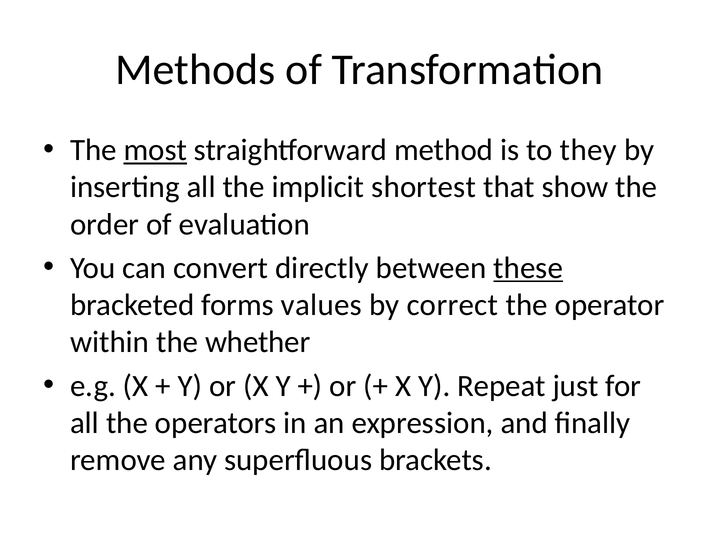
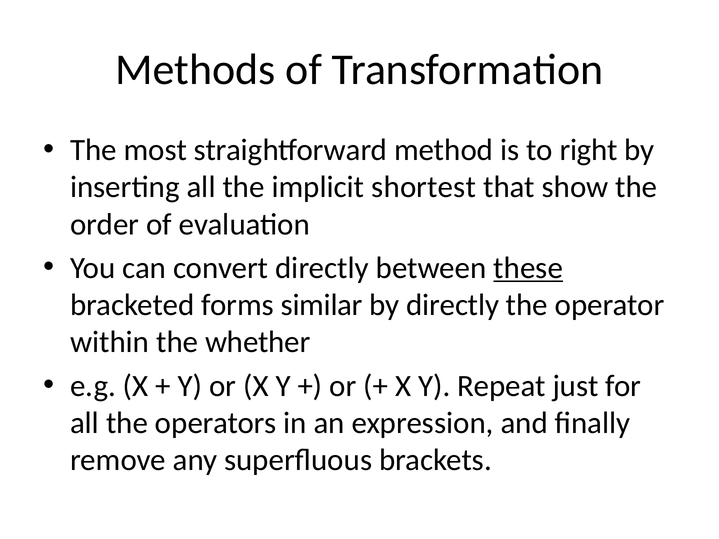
most underline: present -> none (155, 150)
they: they -> right (589, 150)
values: values -> similar (322, 305)
by correct: correct -> directly (453, 305)
